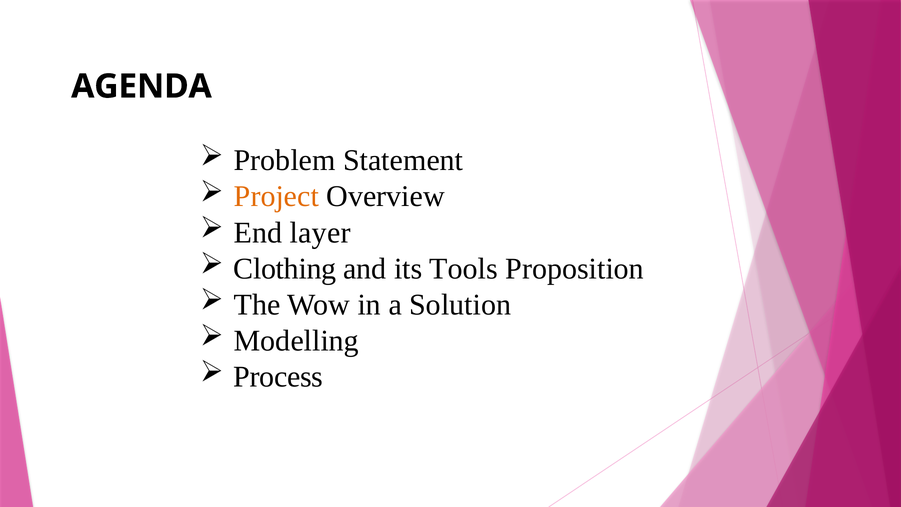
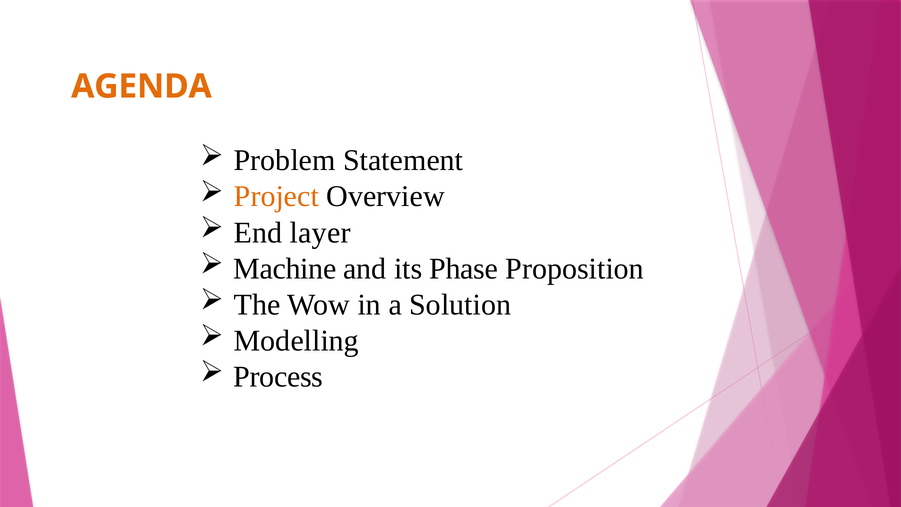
AGENDA colour: black -> orange (141, 86)
Clothing: Clothing -> Machine (285, 269)
Tools: Tools -> Phase (464, 269)
